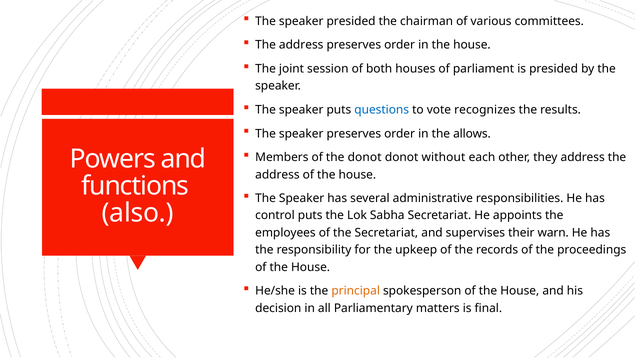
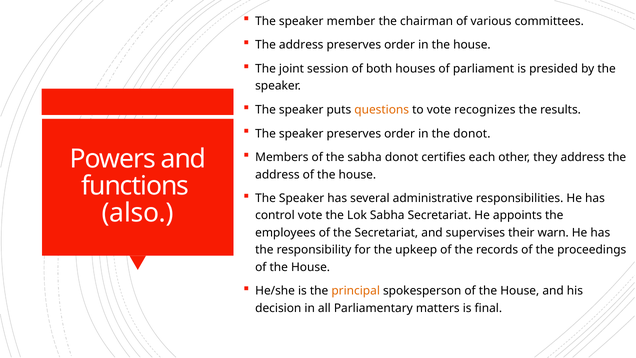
speaker presided: presided -> member (351, 21)
questions colour: blue -> orange (382, 110)
the allows: allows -> donot (472, 133)
the donot: donot -> sabha (365, 157)
without: without -> certifies (444, 157)
control puts: puts -> vote (310, 215)
